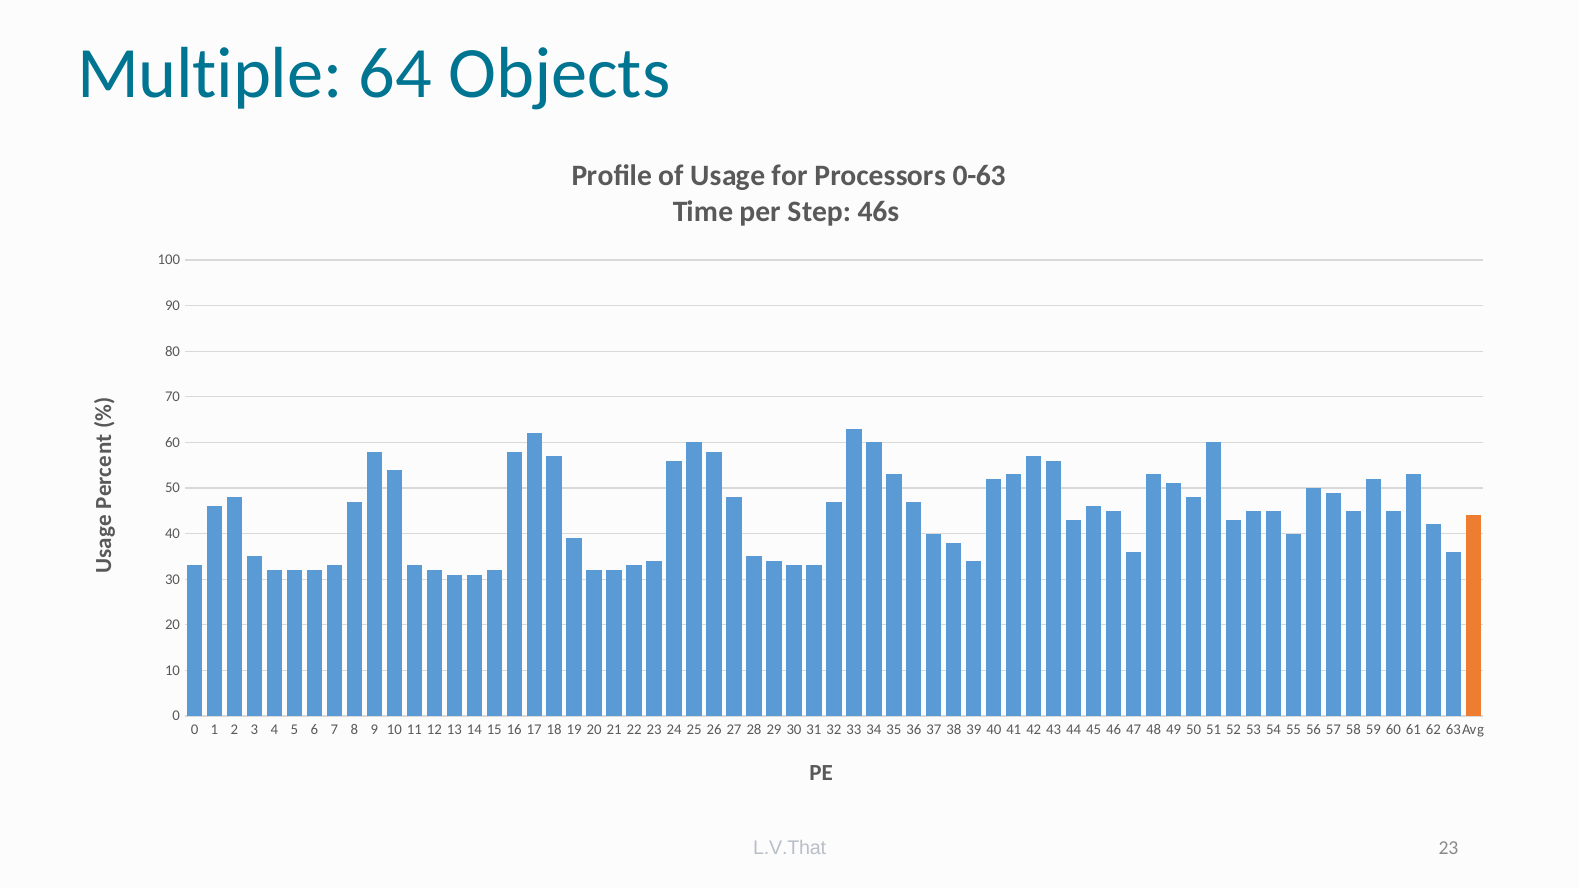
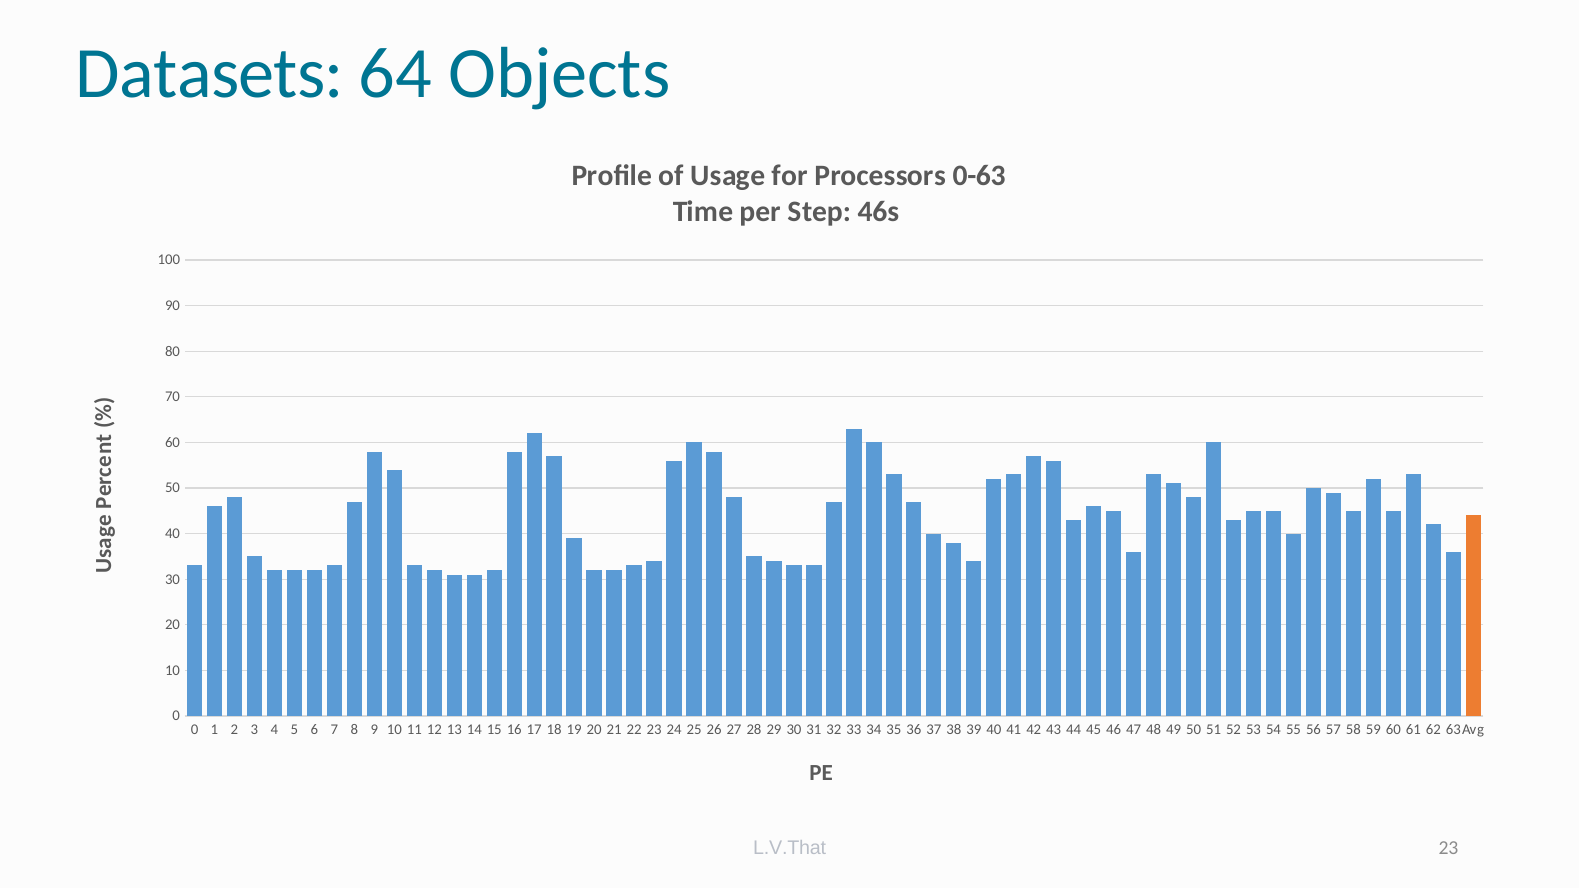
Multiple: Multiple -> Datasets (210, 74)
